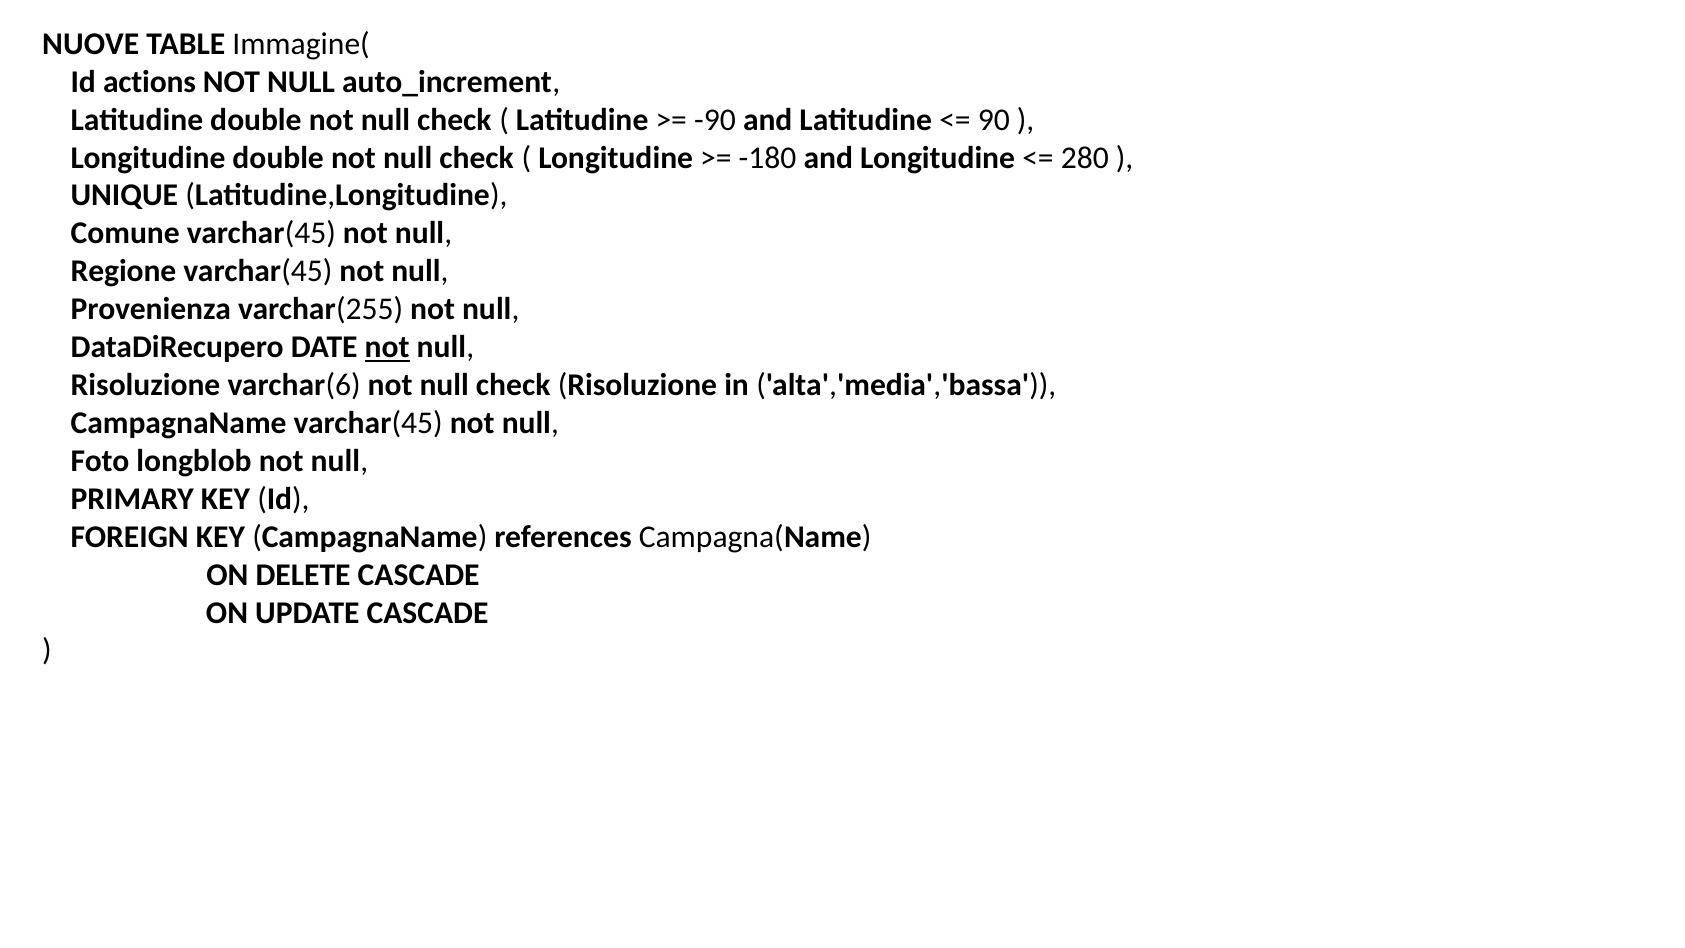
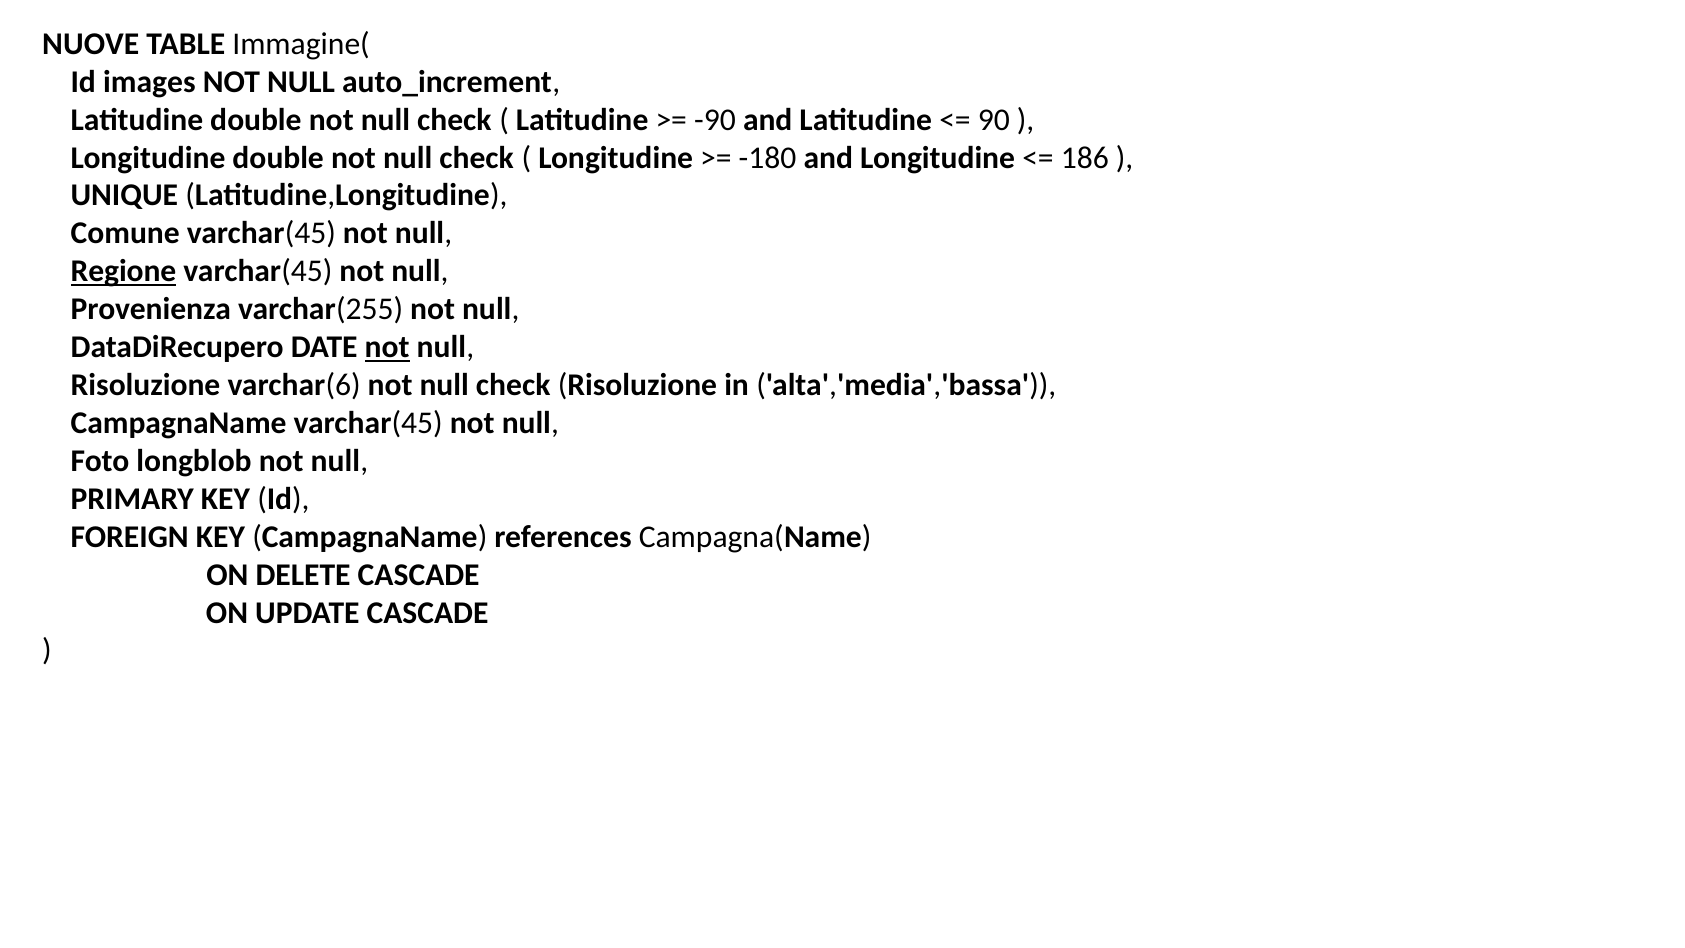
actions: actions -> images (149, 82)
280: 280 -> 186 (1085, 158)
Regione underline: none -> present (123, 271)
